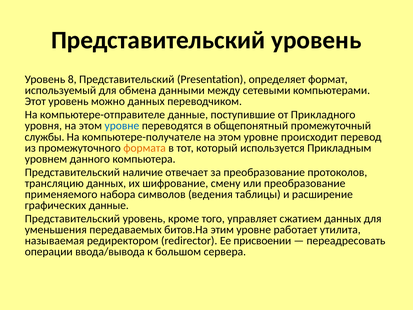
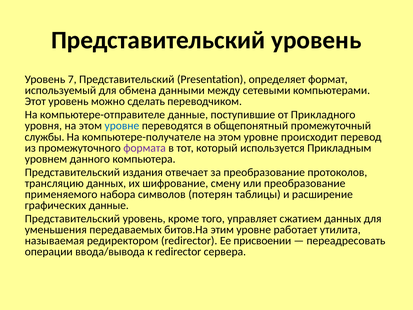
8: 8 -> 7 (72, 79)
можно данных: данных -> сделать (146, 101)
формата colour: orange -> purple (145, 148)
наличие: наличие -> издания (143, 172)
ведения: ведения -> потерян (210, 194)
к большом: большом -> redirector (178, 252)
